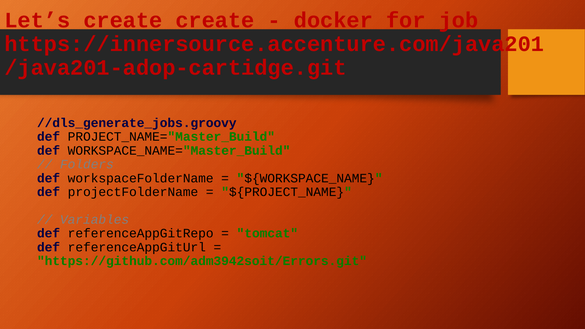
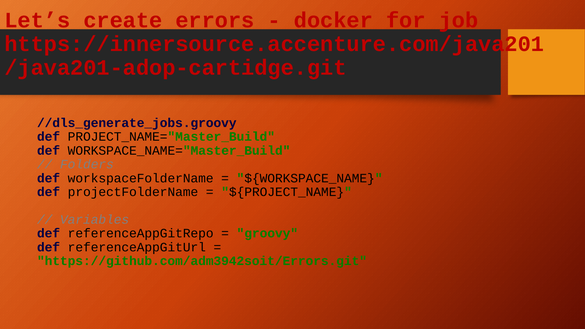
create create: create -> errors (215, 20)
tomcat: tomcat -> groovy (267, 233)
